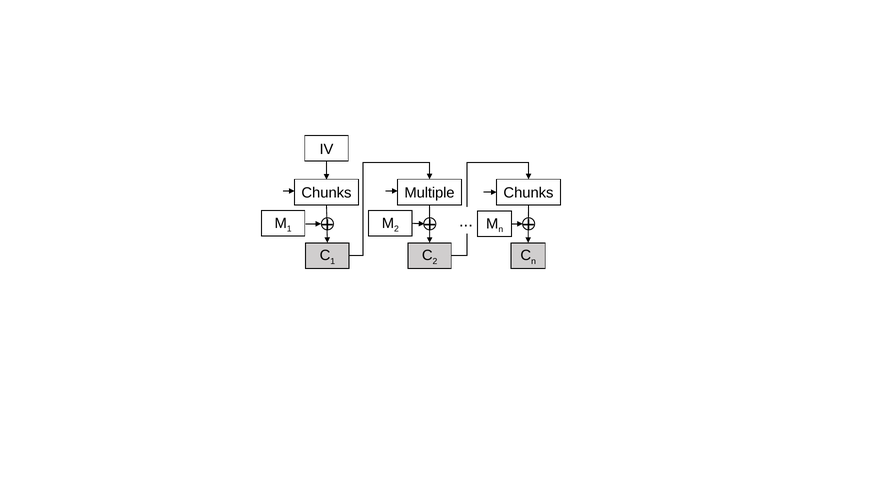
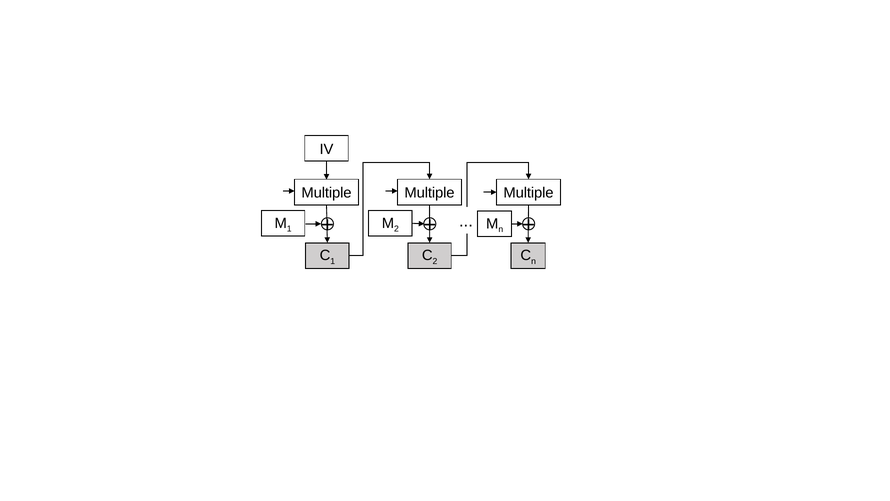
Chunks: Chunks -> Multiple (327, 193)
Chunks: Chunks -> Multiple (529, 193)
